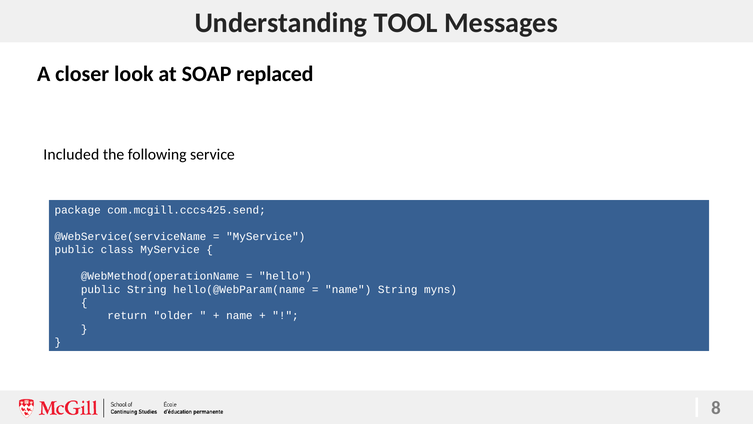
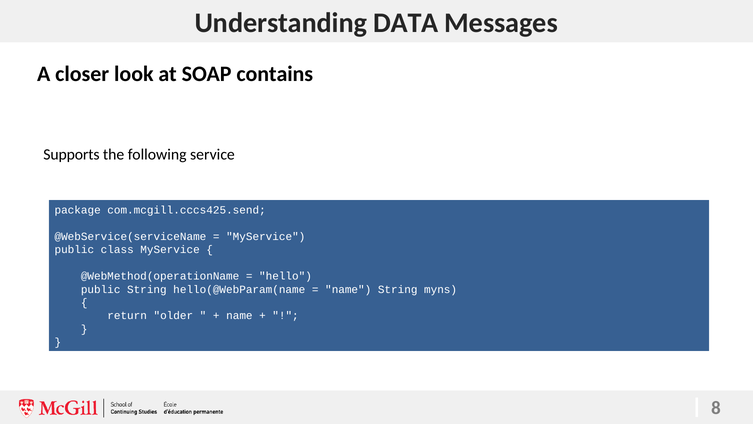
TOOL: TOOL -> DATA (406, 23)
replaced: replaced -> contains (275, 74)
Included: Included -> Supports (71, 155)
